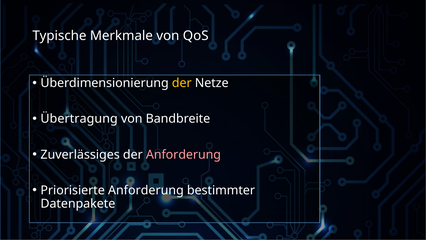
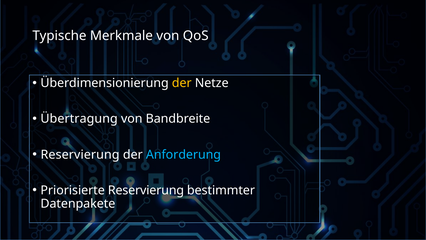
Zuverlässiges: Zuverlässiges -> Reservierung (80, 154)
Anforderung colour: pink -> light blue (183, 154)
Priorisierte Anforderung: Anforderung -> Reservierung (146, 190)
